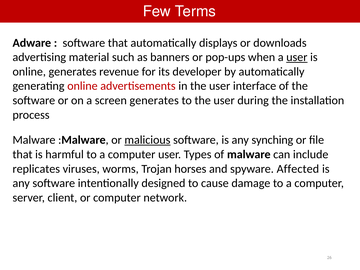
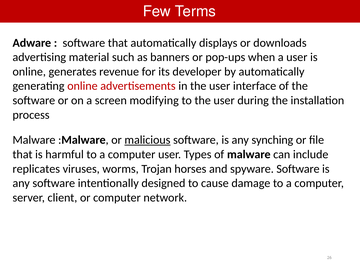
user underline: present -> none (297, 57)
screen generates: generates -> modifying (154, 100)
spyware Affected: Affected -> Software (298, 169)
